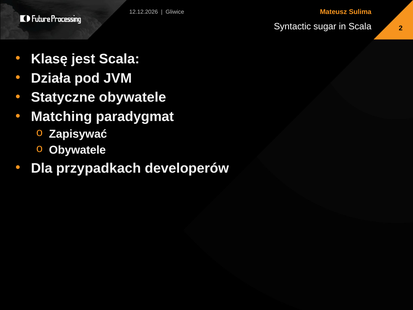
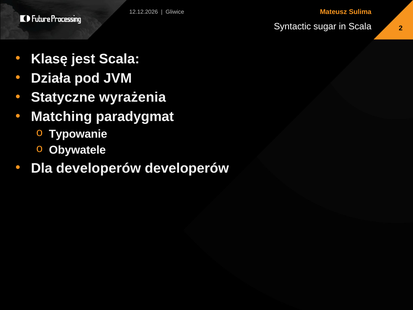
Statyczne obywatele: obywatele -> wyrażenia (133, 97)
Zapisywać: Zapisywać -> Typowanie (78, 134)
Dla przypadkach: przypadkach -> developerów (99, 168)
